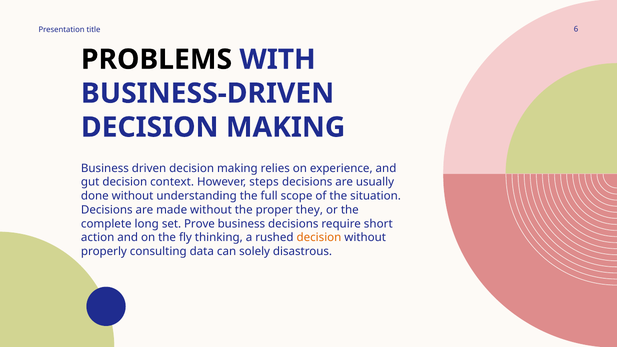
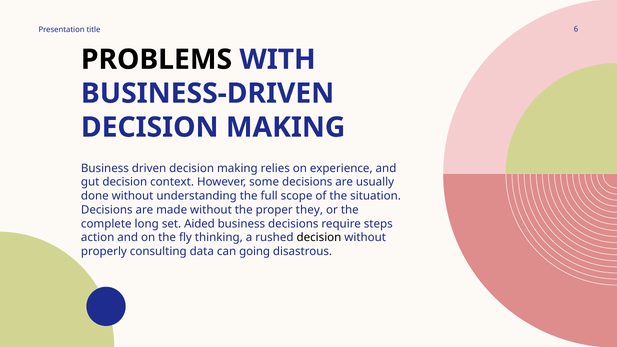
steps: steps -> some (264, 182)
Prove: Prove -> Aided (199, 224)
short: short -> steps (378, 224)
decision colour: orange -> black (319, 238)
solely: solely -> going (255, 252)
